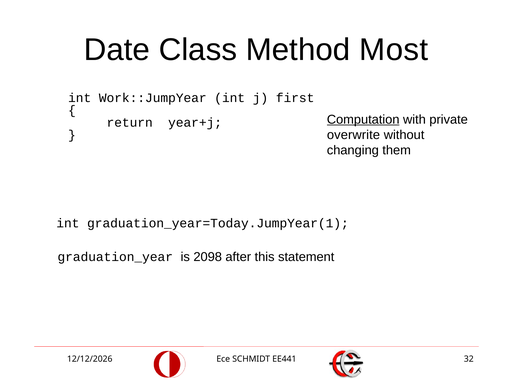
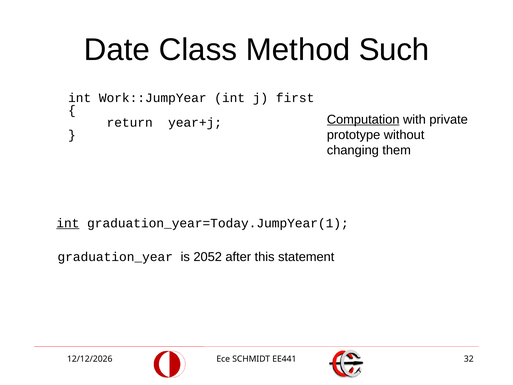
Most: Most -> Such (394, 50)
overwrite: overwrite -> prototype (354, 135)
int underline: none -> present (68, 223)
2098: 2098 -> 2052 (208, 257)
